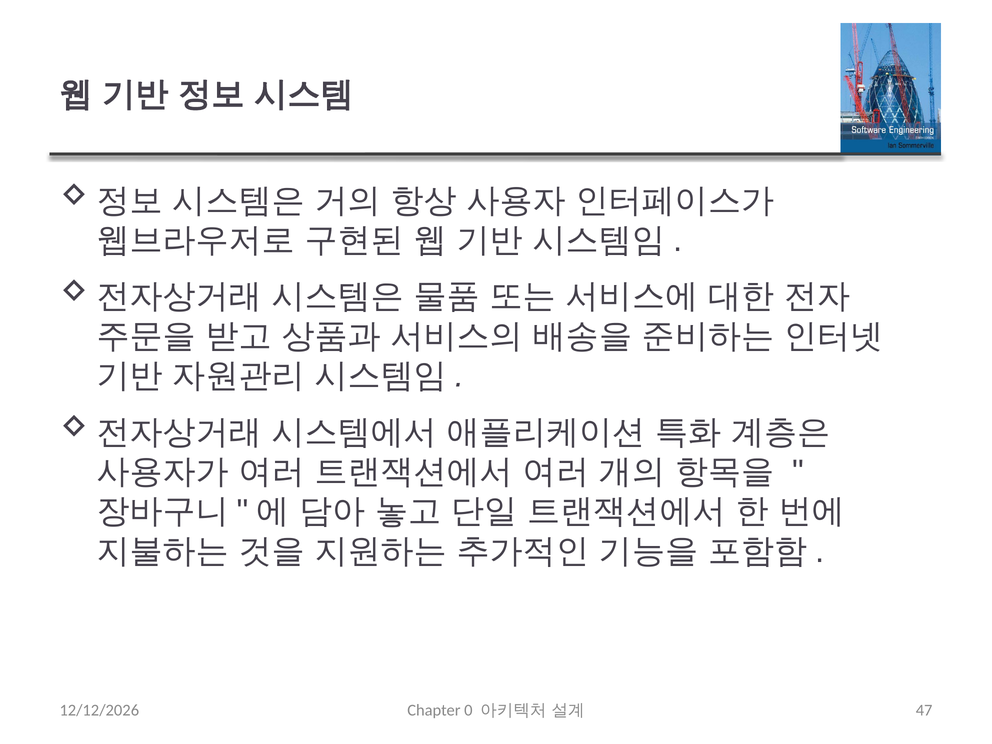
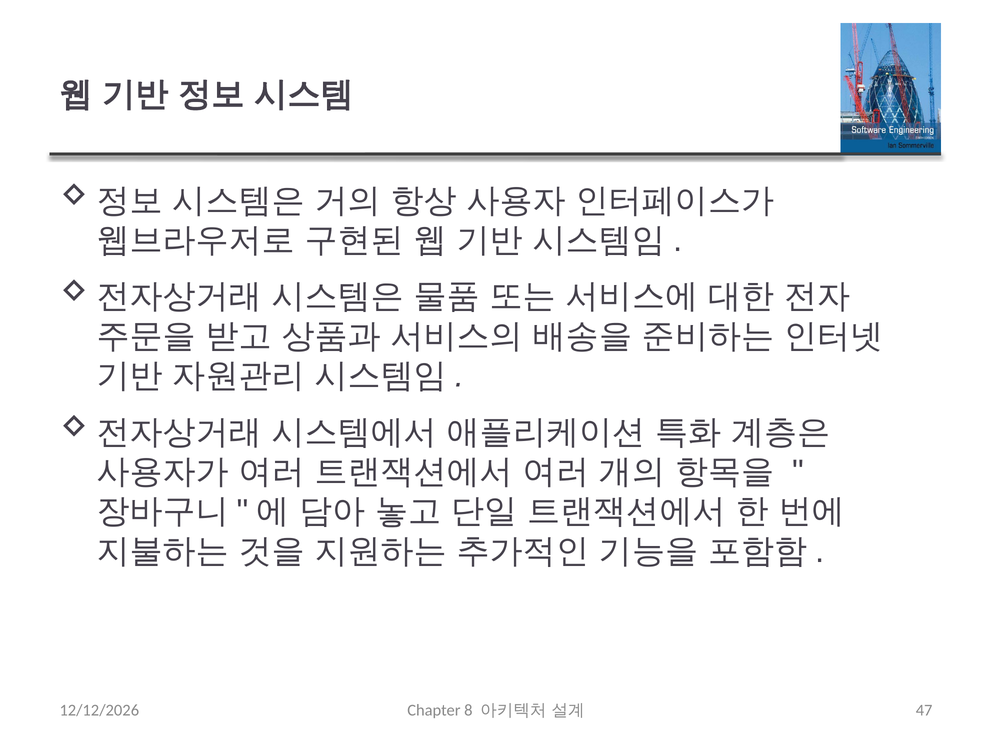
0: 0 -> 8 (468, 711)
